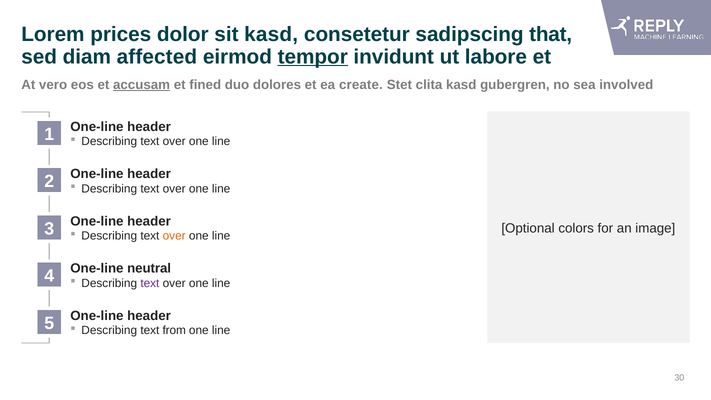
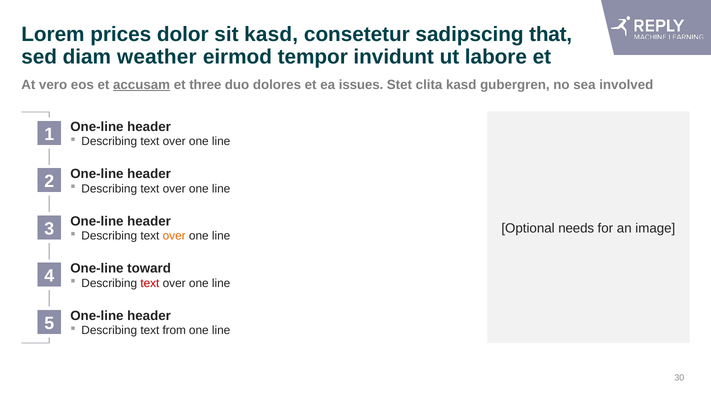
affected: affected -> weather (157, 57)
tempor underline: present -> none (313, 57)
fined: fined -> three (205, 85)
create: create -> issues (361, 85)
colors: colors -> needs (576, 228)
neutral: neutral -> toward (149, 269)
text colour: purple -> red (150, 283)
